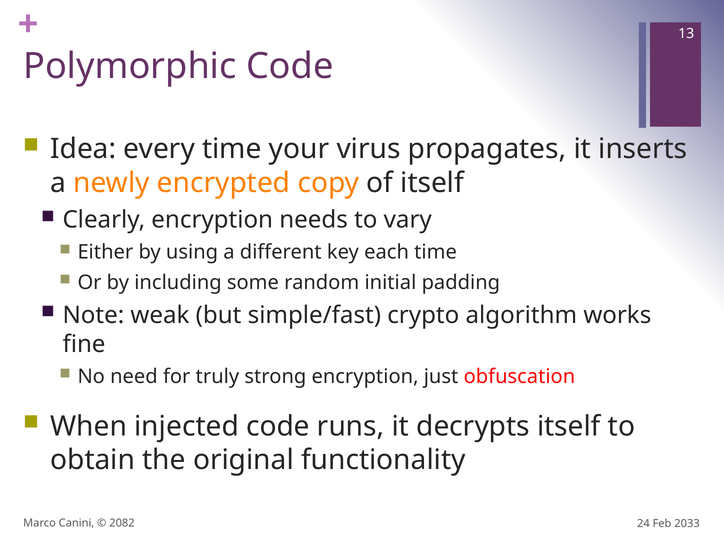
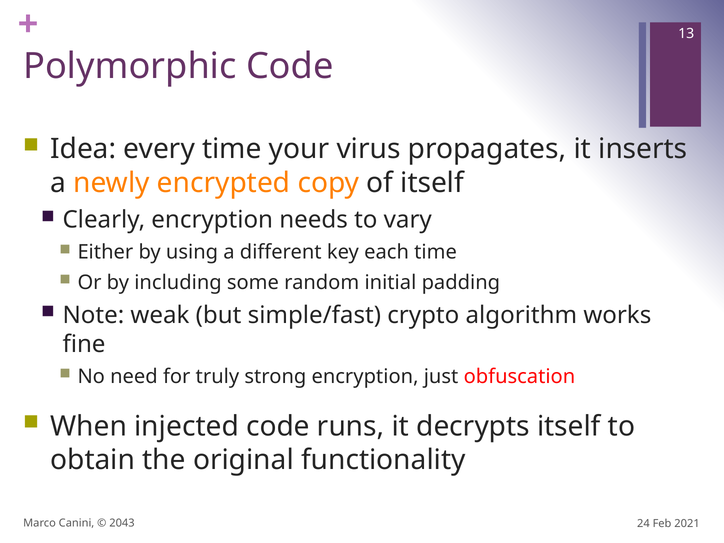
2082: 2082 -> 2043 (122, 523)
2033: 2033 -> 2021 (687, 524)
